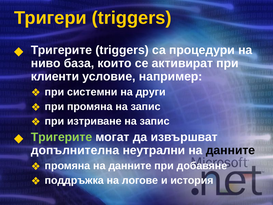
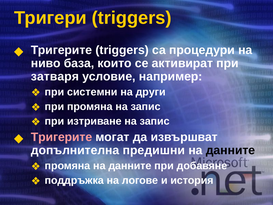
клиенти: клиенти -> затваря (55, 76)
Тригерите colour: light green -> pink (62, 137)
неутрални: неутрални -> предишни (154, 150)
